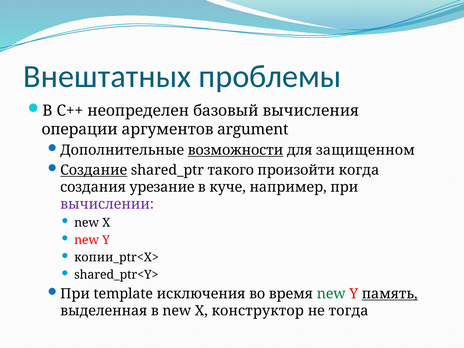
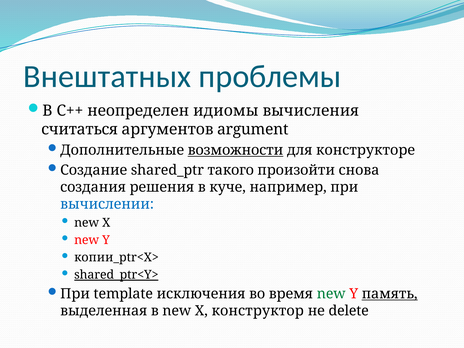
базовый: базовый -> идиомы (226, 111)
операции: операции -> считаться (80, 129)
защищенном: защищенном -> конструкторе (366, 150)
Создание underline: present -> none (94, 170)
когда: когда -> снова (359, 170)
урезание: урезание -> решения (162, 187)
вычислении colour: purple -> blue (107, 204)
shared_ptr<Y> underline: none -> present (116, 275)
тогда: тогда -> delete (349, 311)
